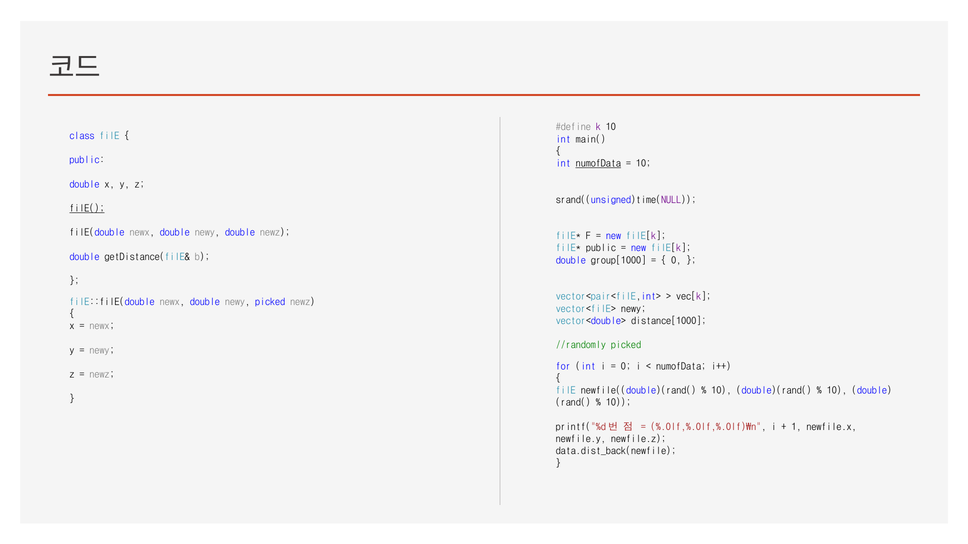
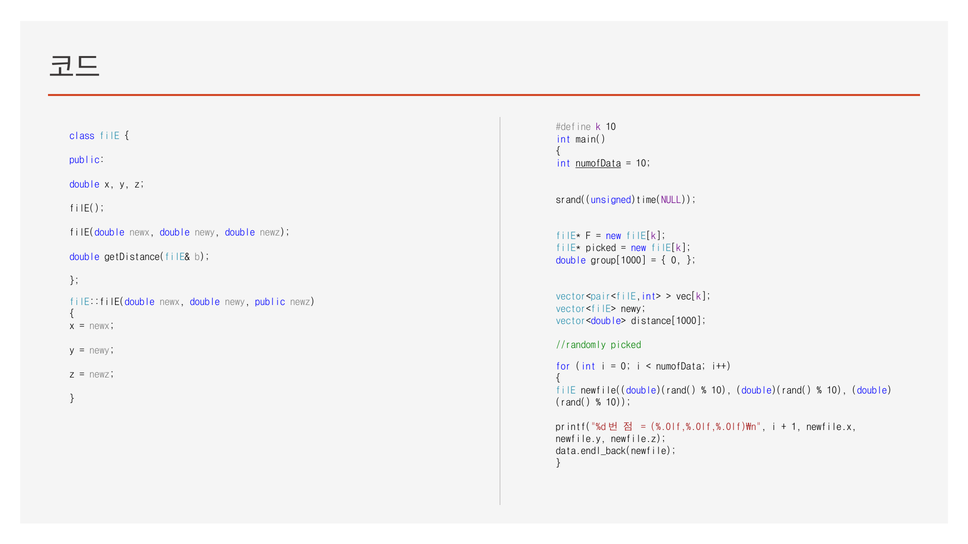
filE( underline: present -> none (87, 209)
public: public -> picked (601, 248)
newy picked: picked -> public (270, 302)
data.dist_back(newfile: data.dist_back(newfile -> data.endl_back(newfile (616, 452)
